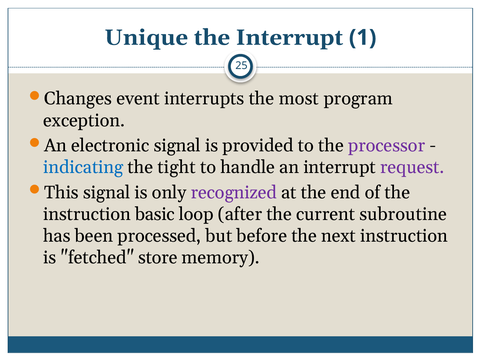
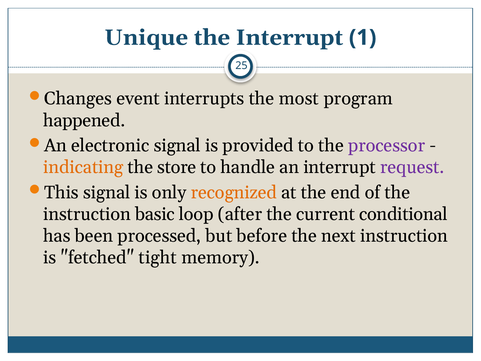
exception: exception -> happened (84, 120)
indicating colour: blue -> orange (83, 167)
tight: tight -> store (177, 167)
recognized colour: purple -> orange (234, 193)
subroutine: subroutine -> conditional (403, 214)
store: store -> tight (158, 258)
